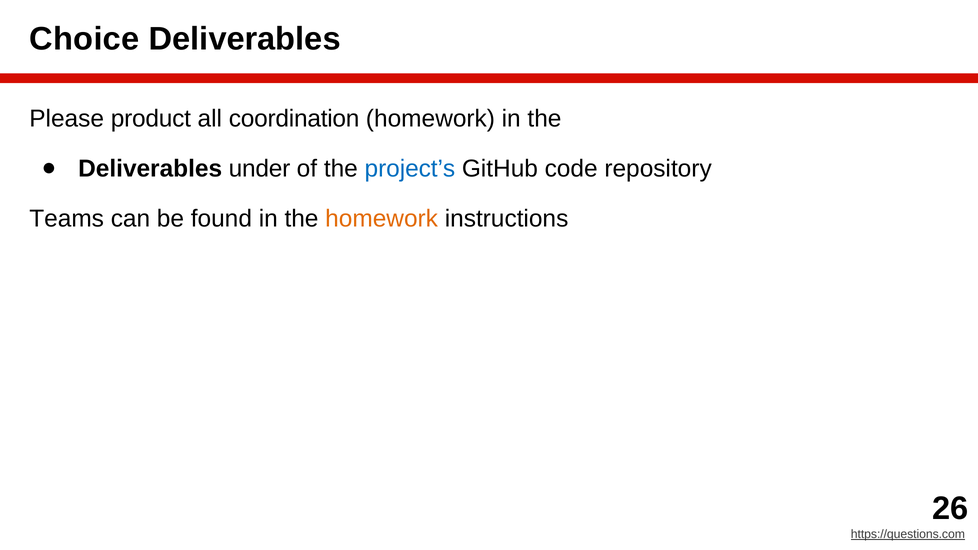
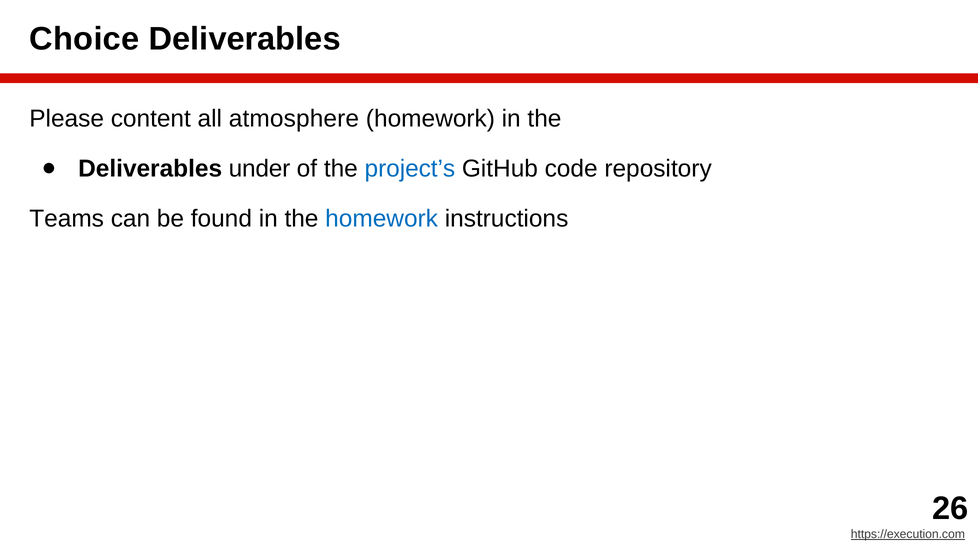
product: product -> content (151, 119)
coordination: coordination -> atmosphere (294, 119)
homework colour: orange -> blue (382, 219)
https://questions.com: https://questions.com -> https://execution.com (908, 534)
